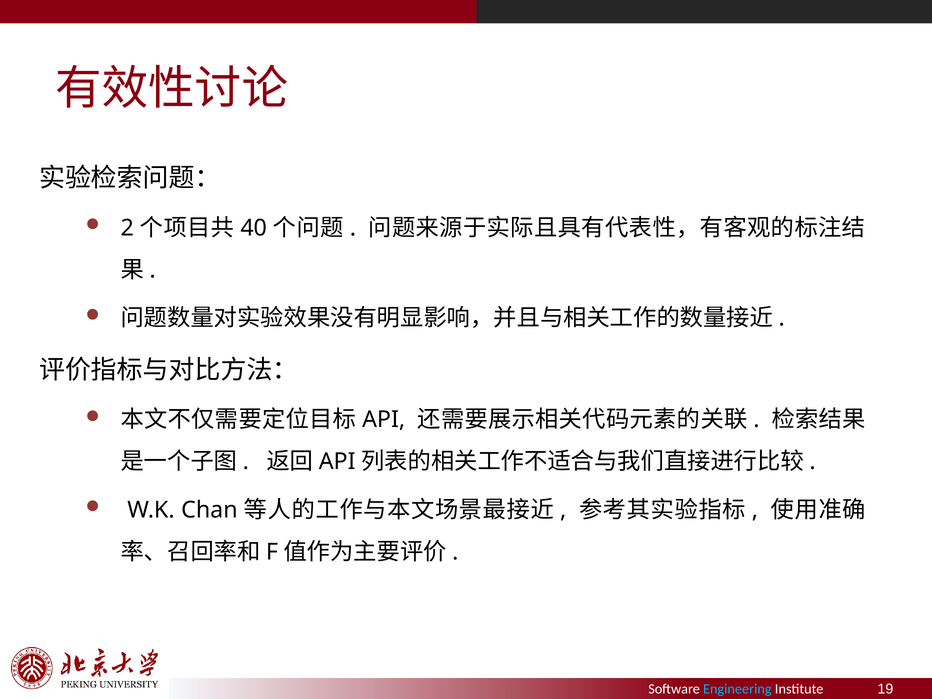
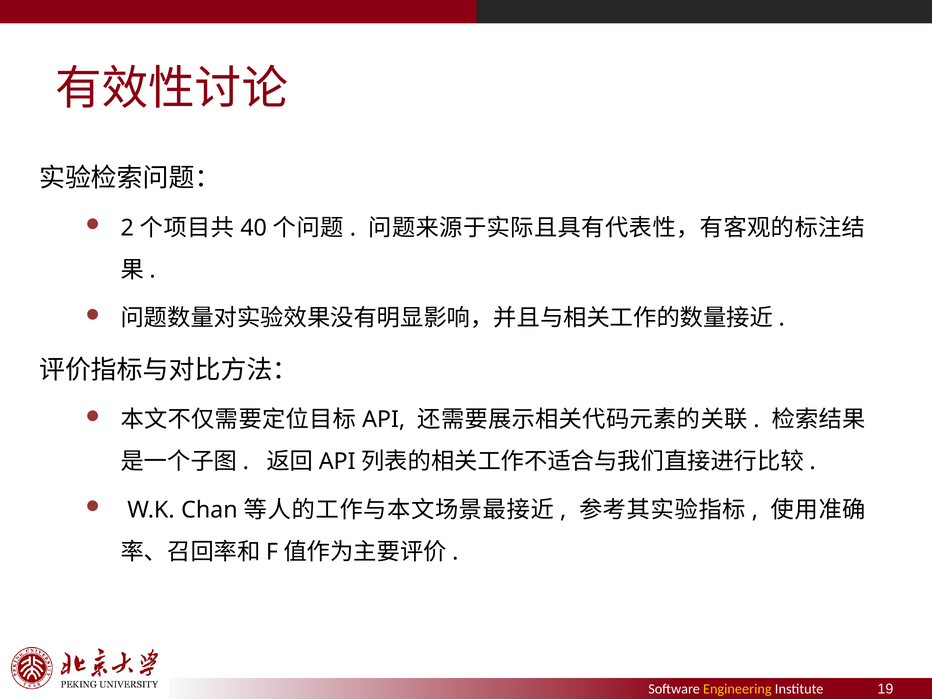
Engineering colour: light blue -> yellow (737, 689)
